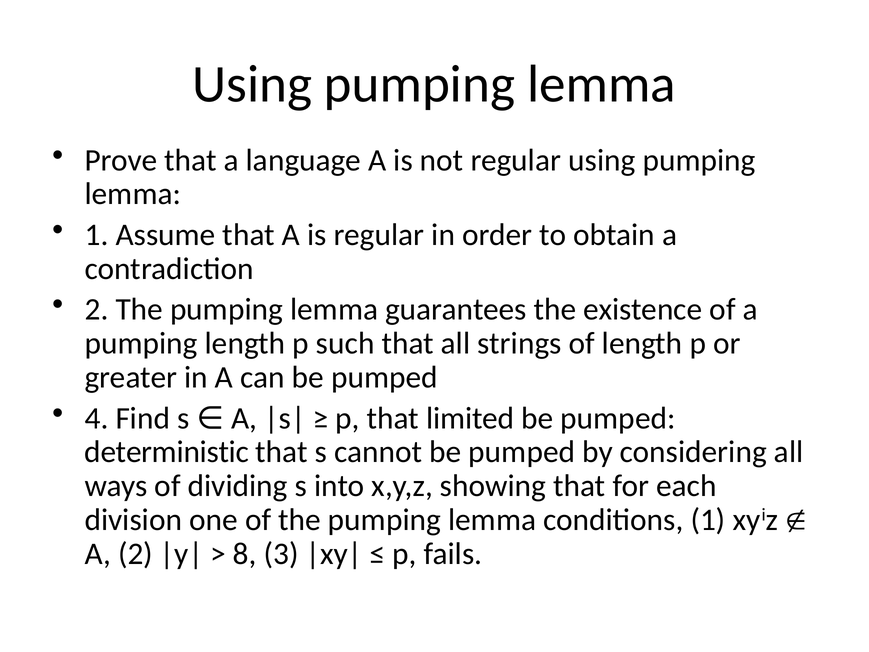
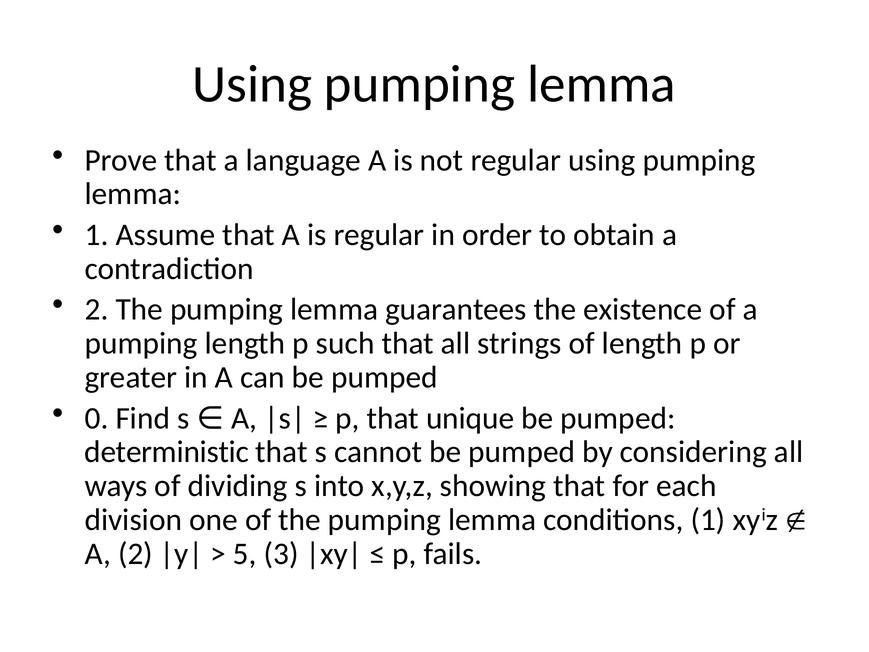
4: 4 -> 0 (97, 418)
limited: limited -> unique (470, 418)
8: 8 -> 5 (245, 554)
